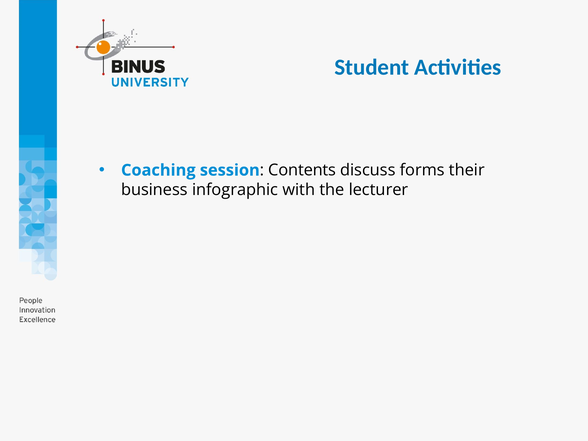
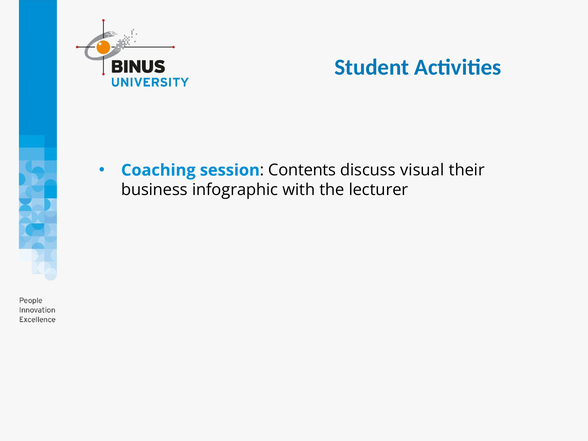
forms: forms -> visual (422, 170)
